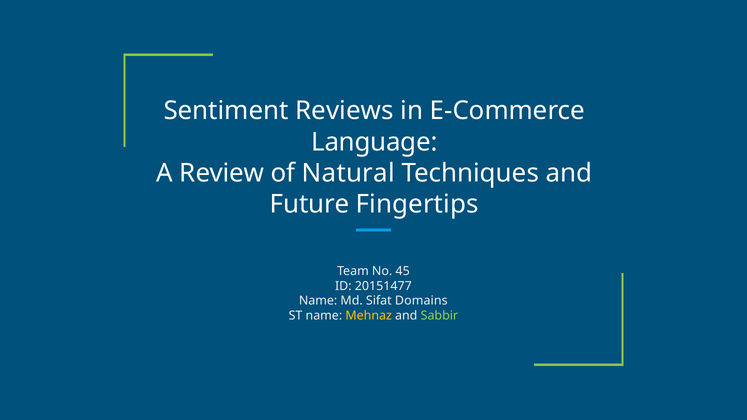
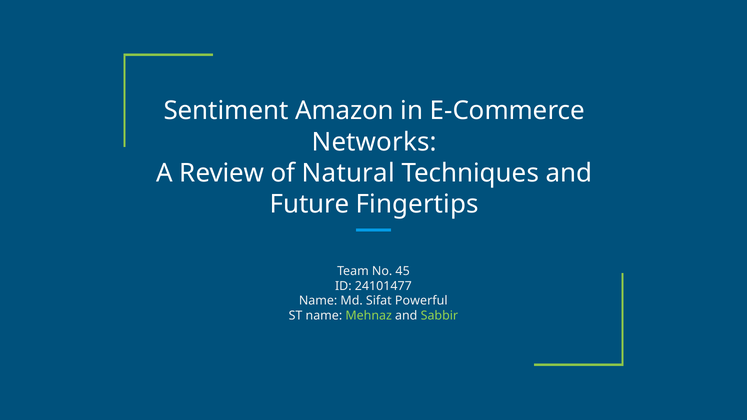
Reviews: Reviews -> Amazon (345, 111)
Language: Language -> Networks (374, 142)
20151477: 20151477 -> 24101477 (383, 286)
Domains: Domains -> Powerful (421, 301)
Mehnaz colour: yellow -> light green (369, 316)
